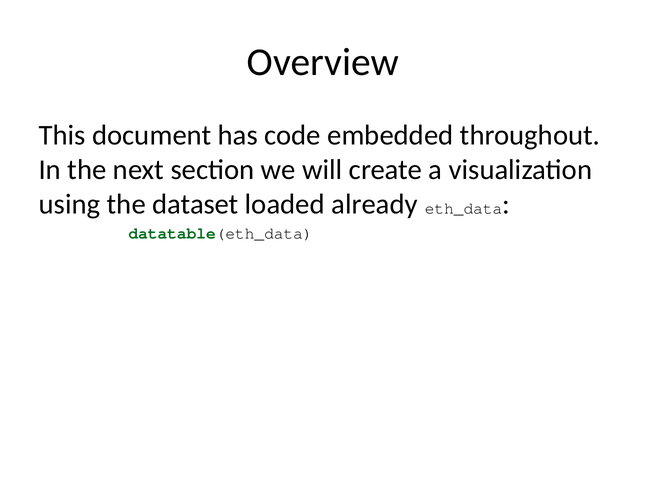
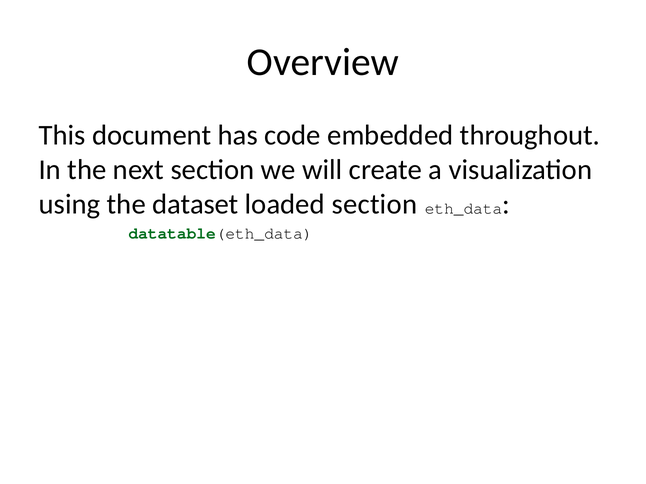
loaded already: already -> section (374, 204)
